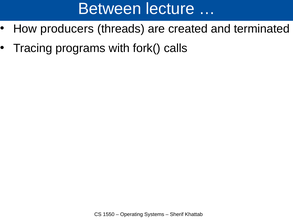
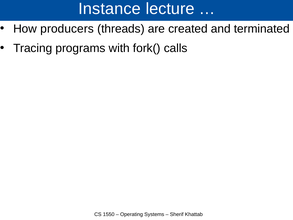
Between: Between -> Instance (110, 9)
